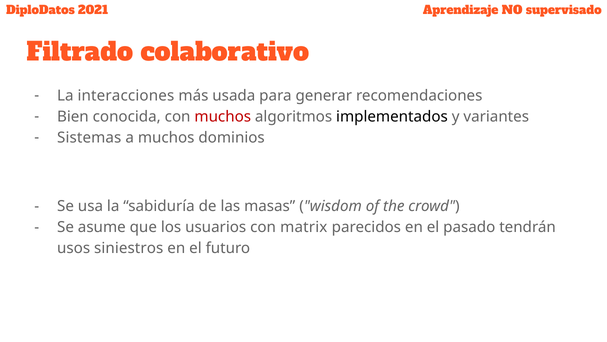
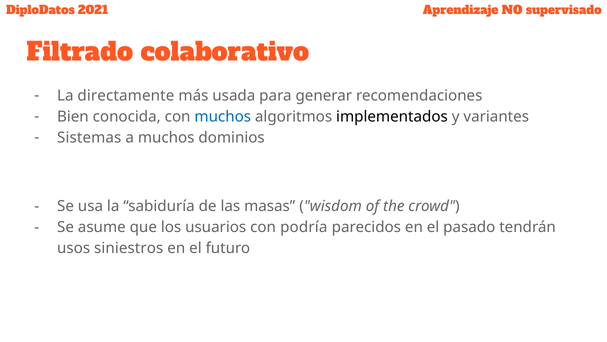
interacciones: interacciones -> directamente (126, 95)
muchos colour: red -> blue (223, 116)
matrix: matrix -> podría (304, 227)
